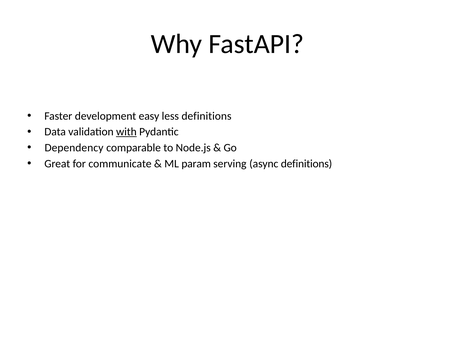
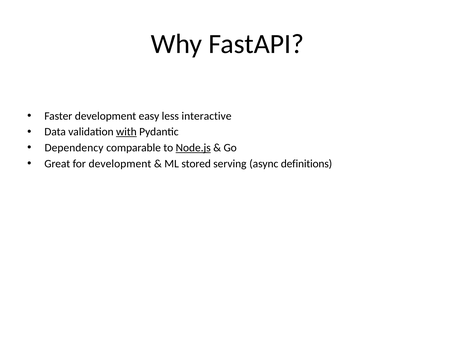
less definitions: definitions -> interactive (207, 116)
Node.js underline: none -> present (193, 148)
for communicate: communicate -> development (120, 164)
param: param -> stored (196, 164)
